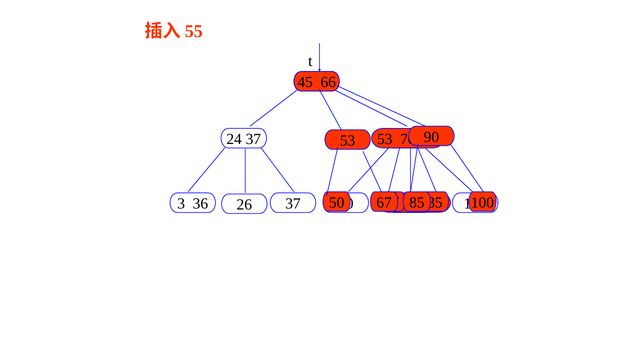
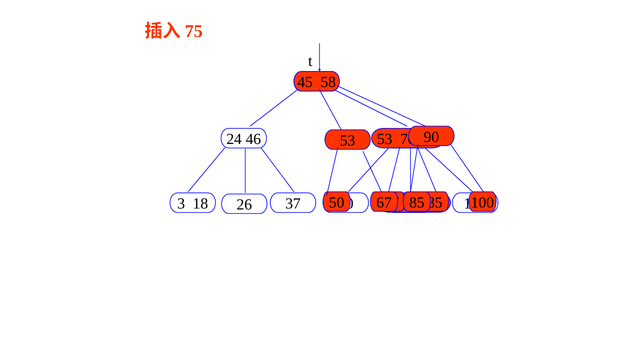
55: 55 -> 75 (194, 31)
66: 66 -> 58 (328, 82)
24 37: 37 -> 46 (253, 139)
36: 36 -> 18 (200, 204)
